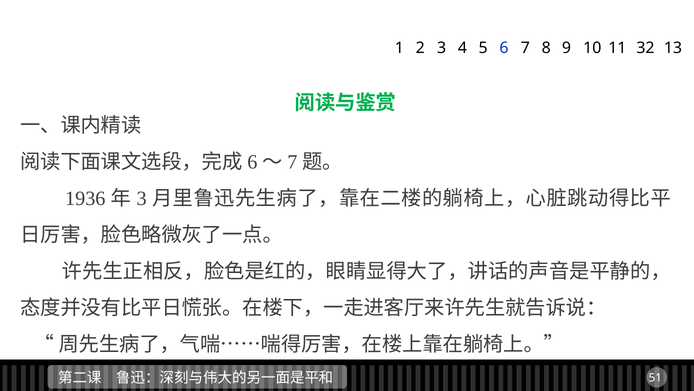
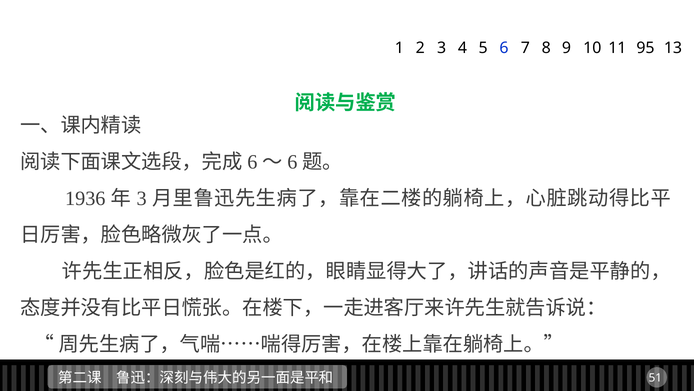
32: 32 -> 95 (646, 48)
7: 7 -> 6 (292, 162)
